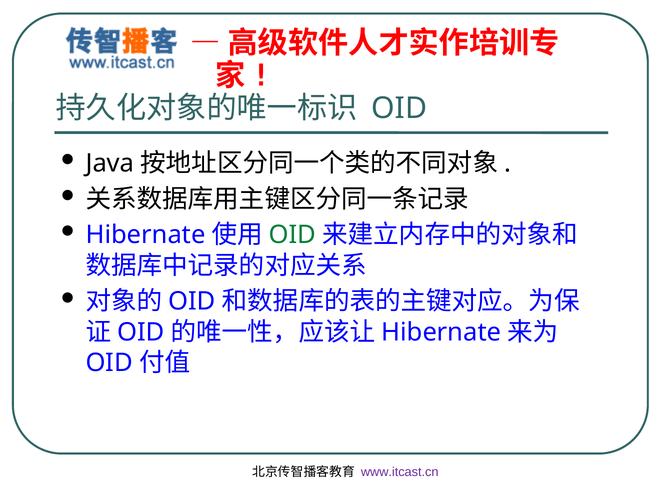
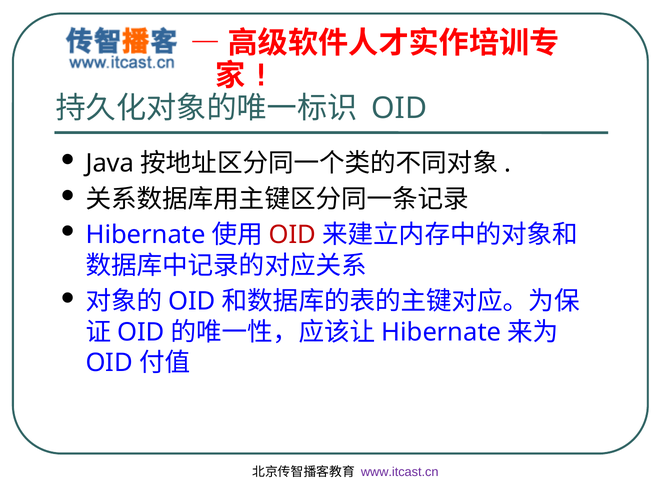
OID colour: green -> red (293, 235)
